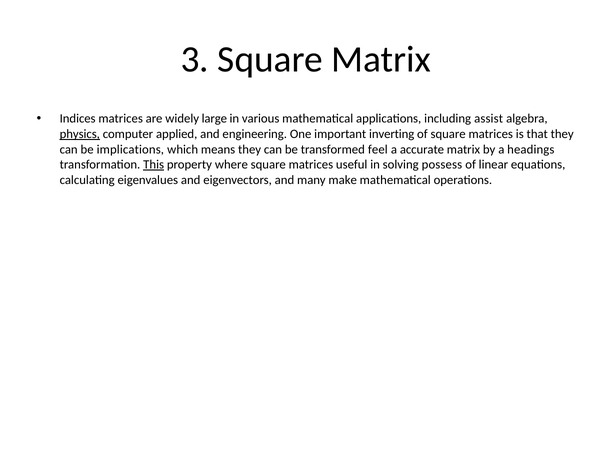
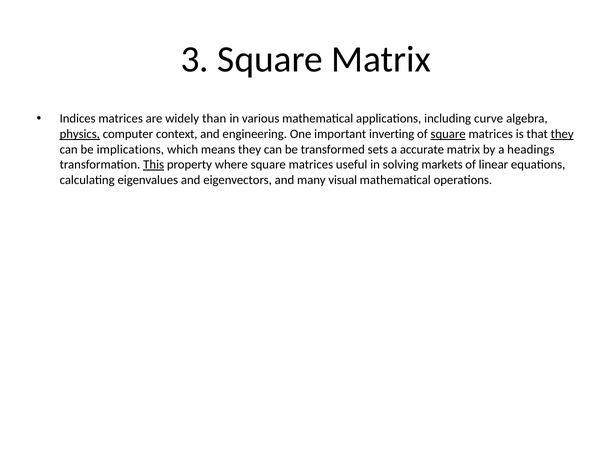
large: large -> than (214, 119)
assist: assist -> curve (489, 119)
applied: applied -> context (177, 134)
square underline: none -> present (448, 134)
they underline: none -> present (562, 134)
feel: feel -> sets (378, 149)
possess: possess -> markets (442, 165)
make: make -> visual (343, 180)
